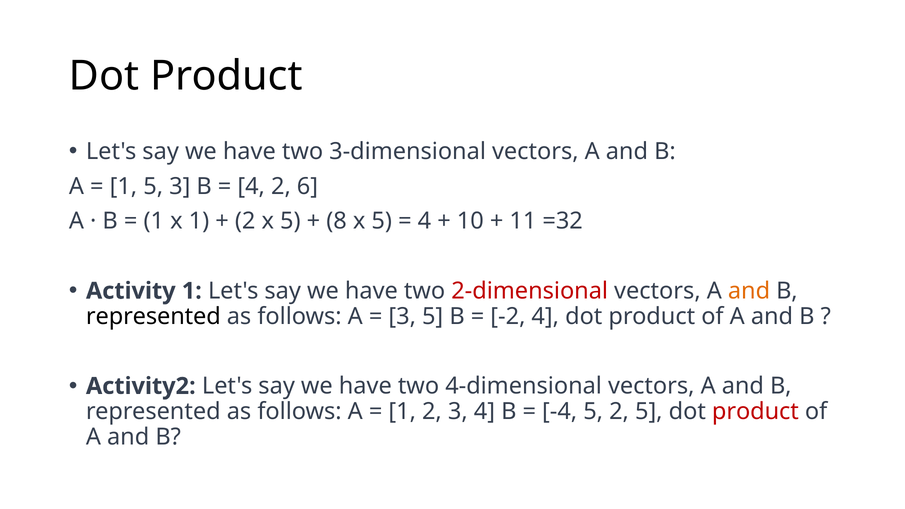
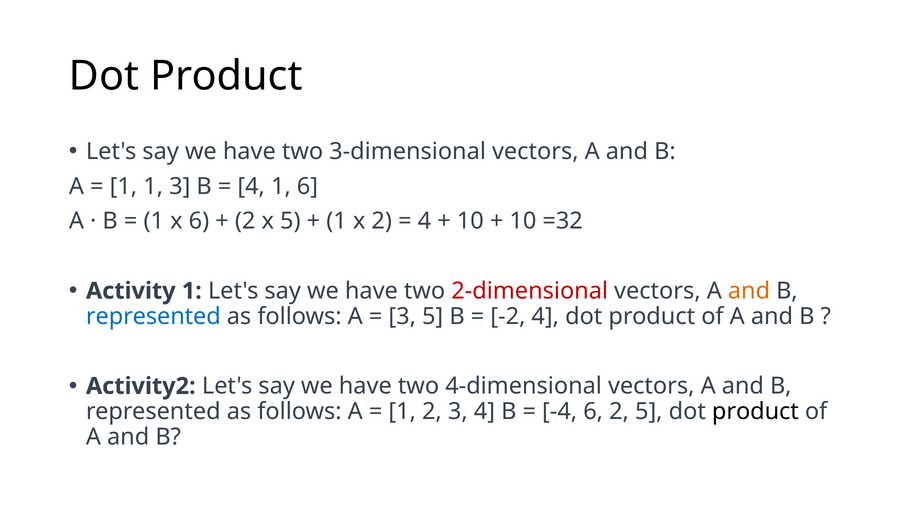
1 5: 5 -> 1 (153, 186)
4 2: 2 -> 1 (281, 186)
x 1: 1 -> 6 (199, 221)
8: 8 -> 1 (337, 221)
5: 5 -> 2 (382, 221)
11: 11 -> 10 (523, 221)
represented colour: black -> blue (153, 316)
-4 5: 5 -> 6 (593, 412)
product colour: red -> black (755, 412)
